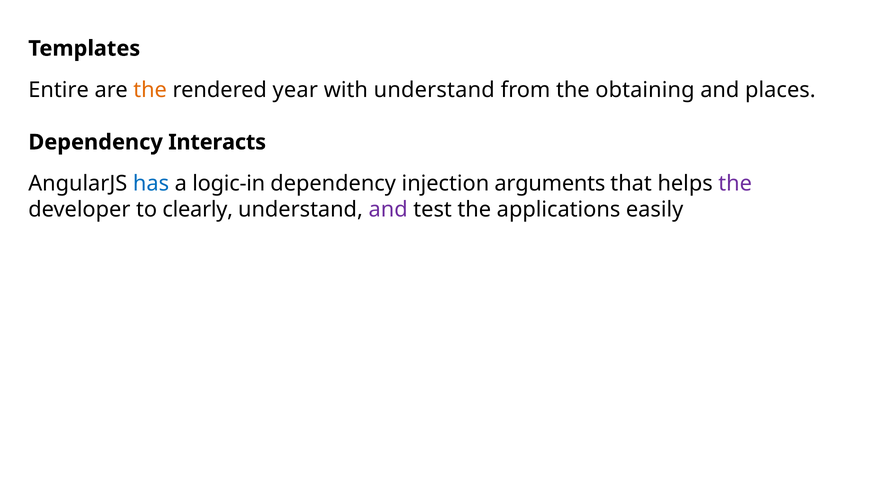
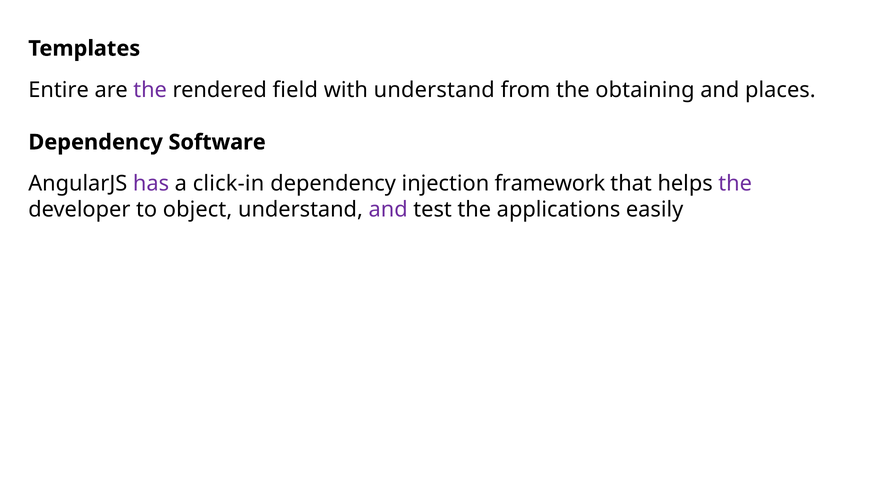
the colour: orange -> purple (150, 90)
year: year -> field (295, 90)
Interacts: Interacts -> Software (217, 142)
has colour: blue -> purple (151, 184)
logic-in: logic-in -> click-in (229, 184)
arguments: arguments -> framework (550, 184)
clearly: clearly -> object (198, 210)
